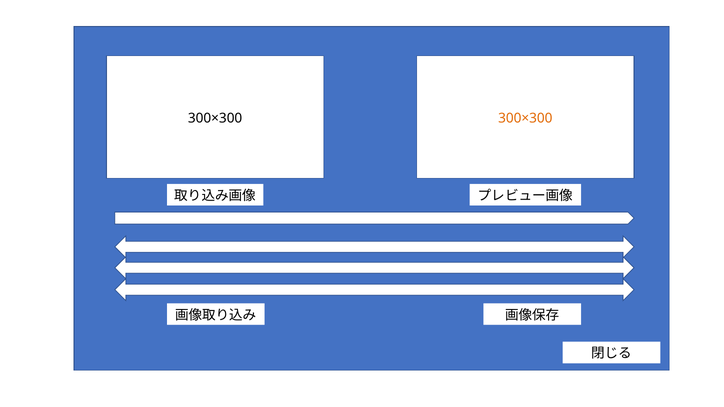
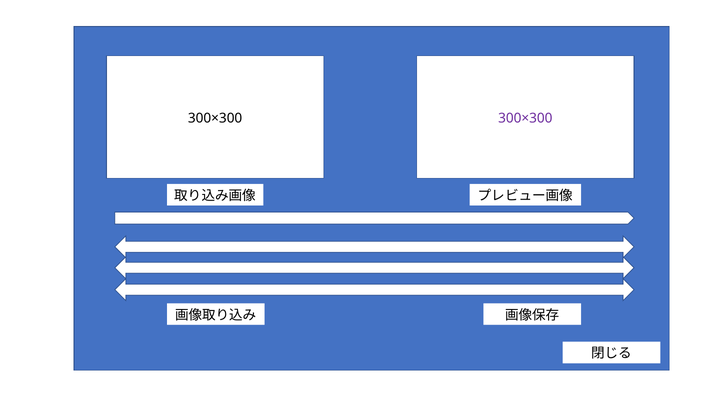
300×300 colour: orange -> purple (525, 118)
